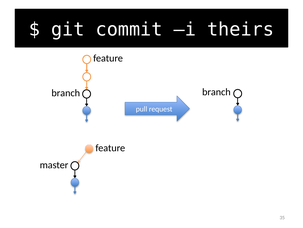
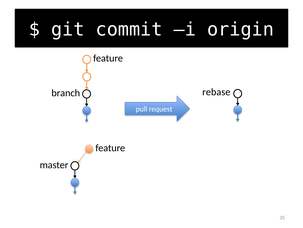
theirs: theirs -> origin (241, 29)
branch: branch -> rebase (216, 92)
